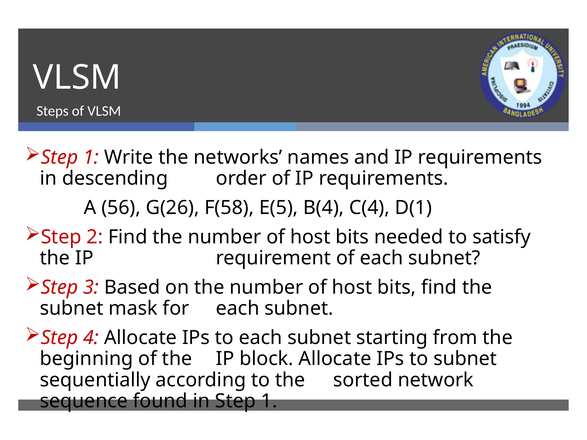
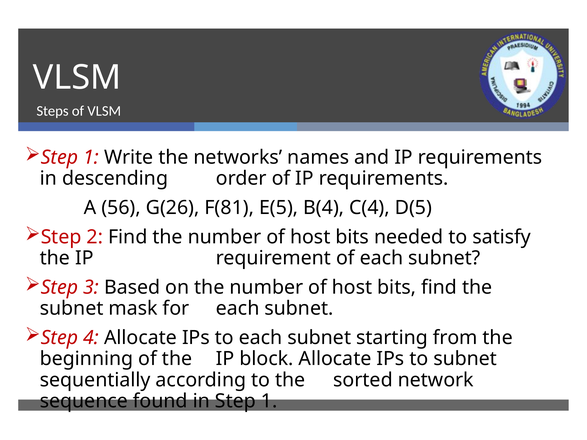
F(58: F(58 -> F(81 (229, 208)
D(1: D(1 -> D(5 (413, 208)
